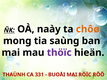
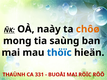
thöïc colour: purple -> blue (59, 53)
